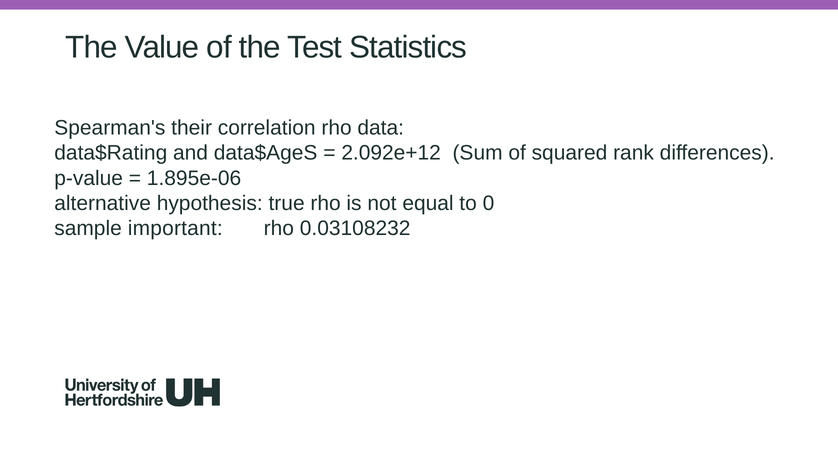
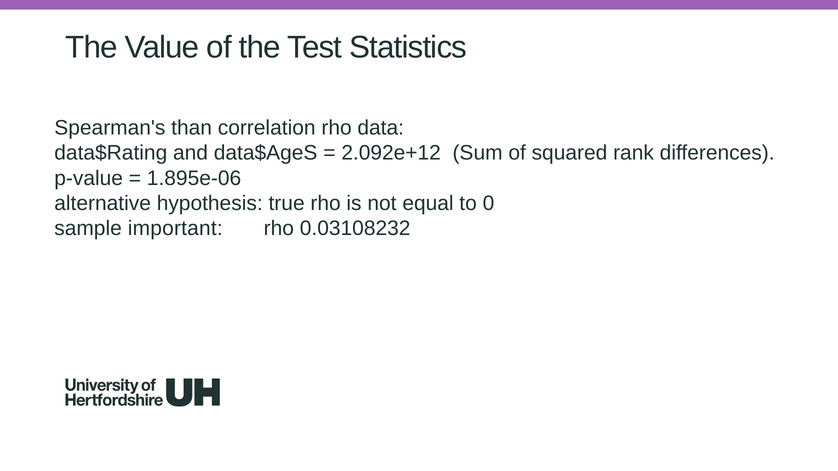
their: their -> than (192, 128)
